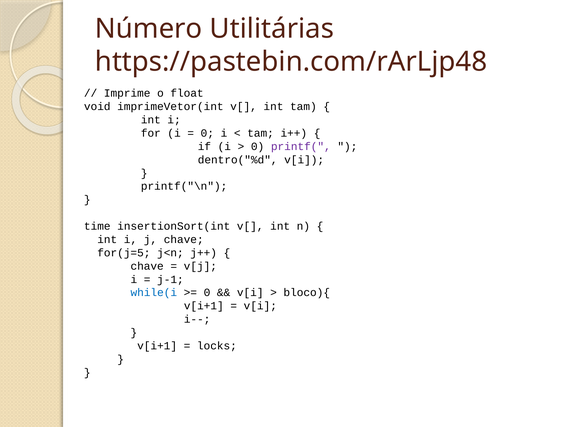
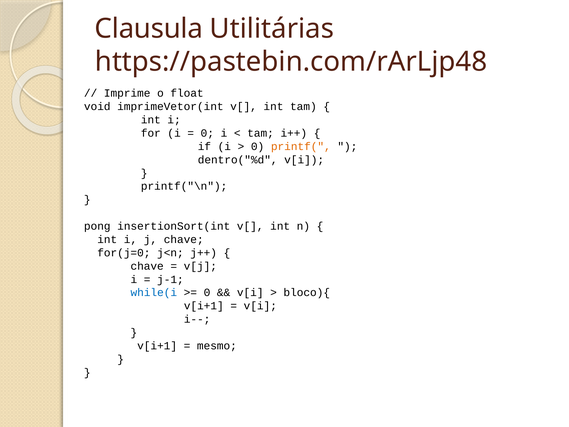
Número: Número -> Clausula (149, 29)
printf( colour: purple -> orange (301, 146)
time: time -> pong (97, 226)
for(j=5: for(j=5 -> for(j=0 (124, 253)
locks: locks -> mesmo (217, 346)
